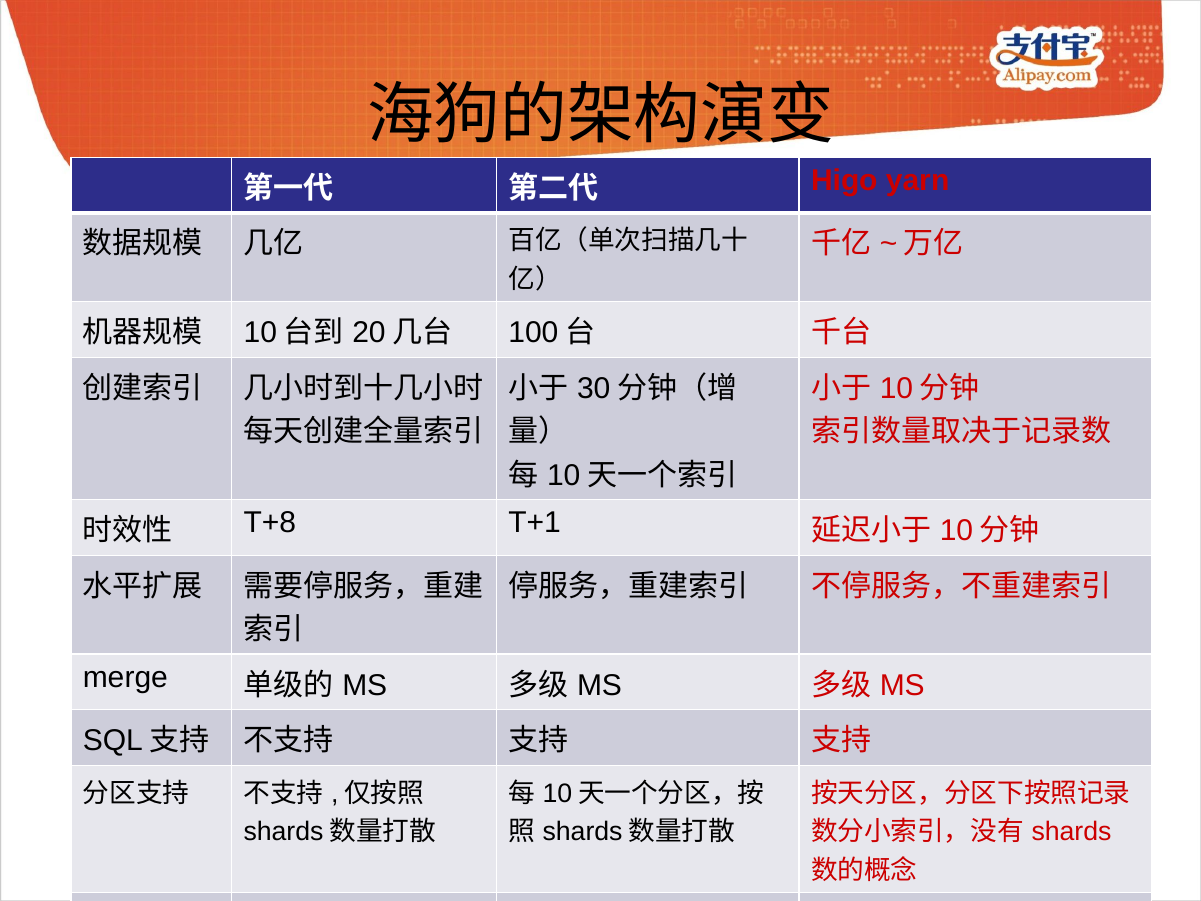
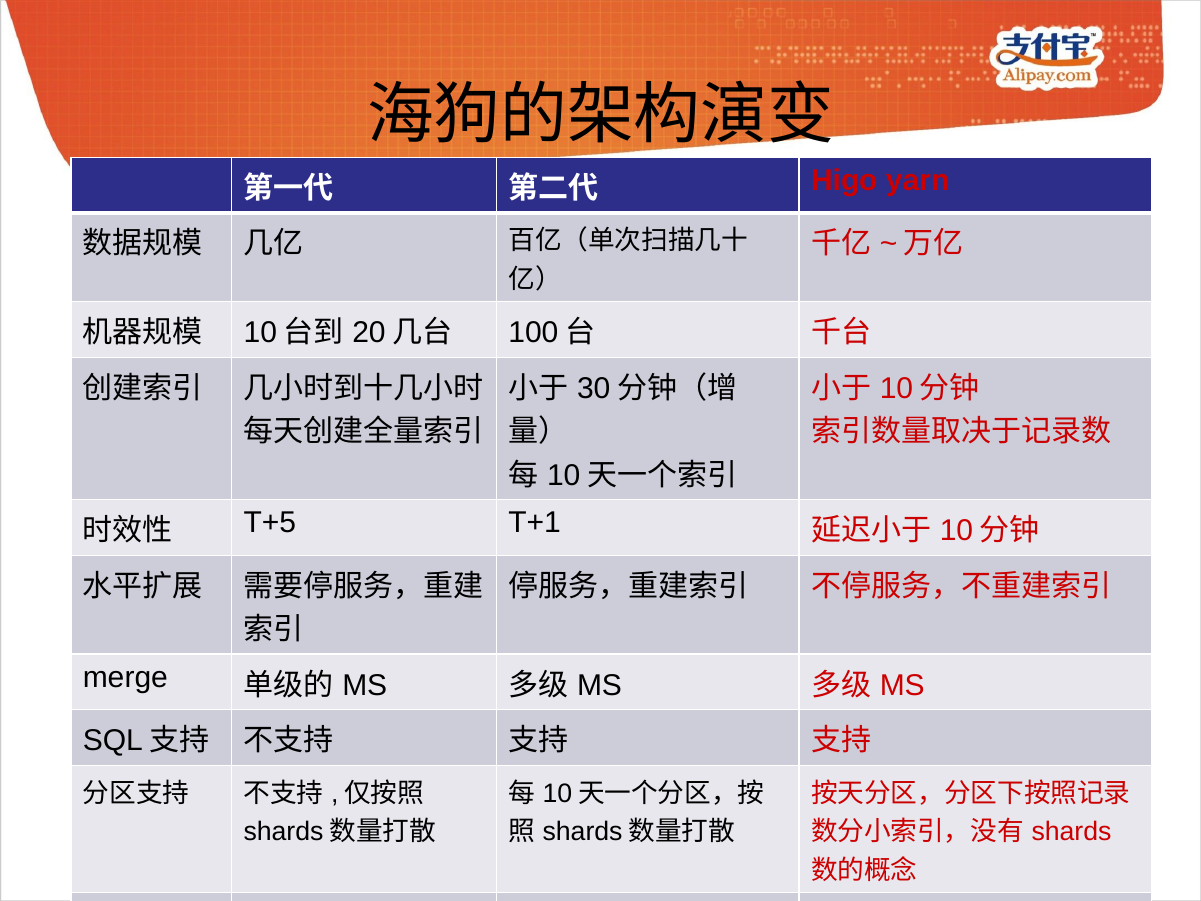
T+8: T+8 -> T+5 (270, 523)
